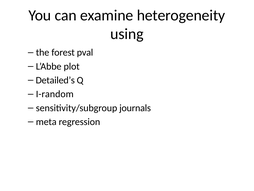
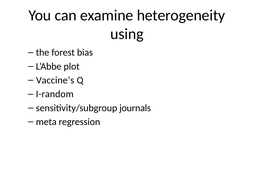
pval: pval -> bias (85, 52)
Detailed’s: Detailed’s -> Vaccine’s (55, 80)
